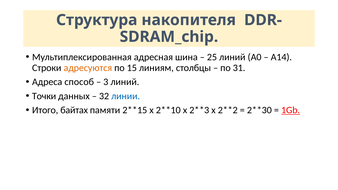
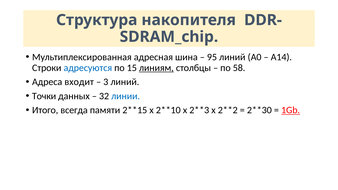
25: 25 -> 95 (212, 57)
адресуются colour: orange -> blue (88, 68)
линиям underline: none -> present (156, 68)
31: 31 -> 58 (239, 68)
способ: способ -> входит (79, 82)
байтах: байтах -> всегда (74, 110)
